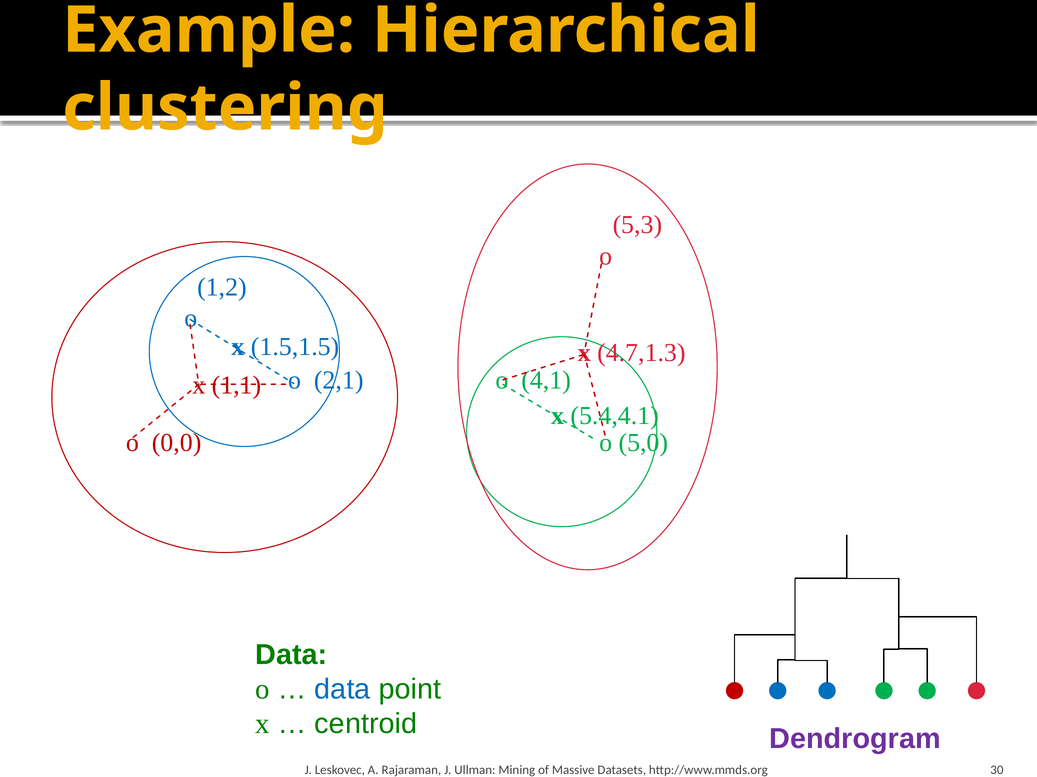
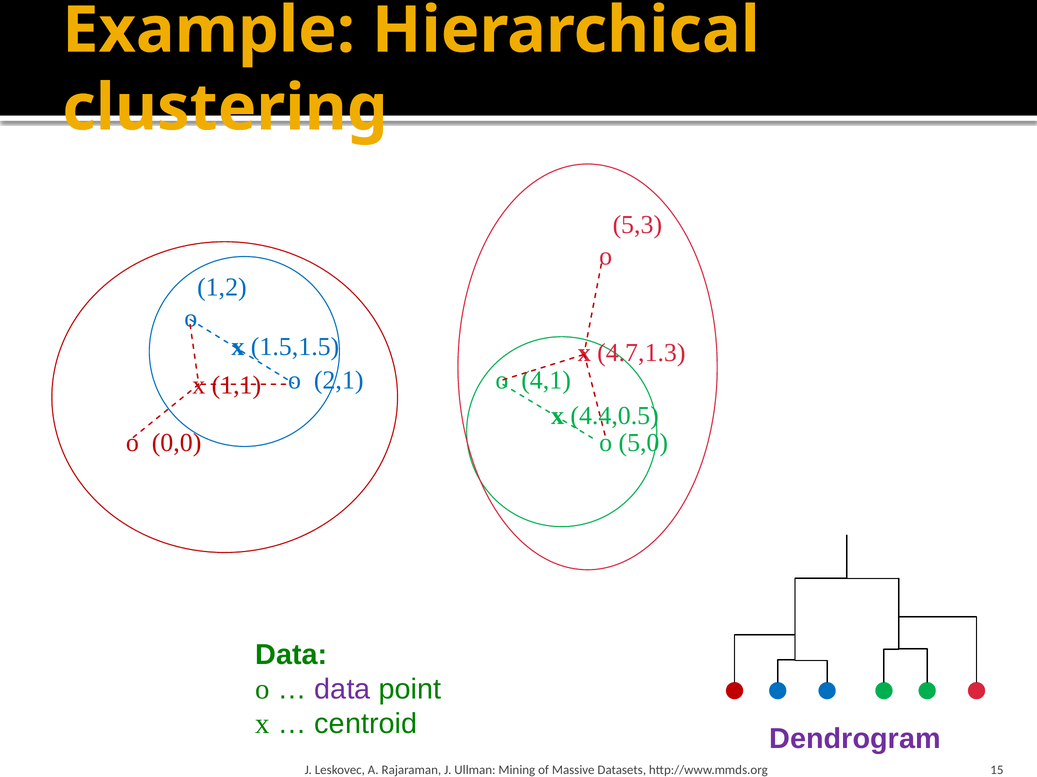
5.4,4.1: 5.4,4.1 -> 4.4,0.5 (615, 416)
data colour: blue -> purple (342, 690)
30: 30 -> 15 (997, 771)
